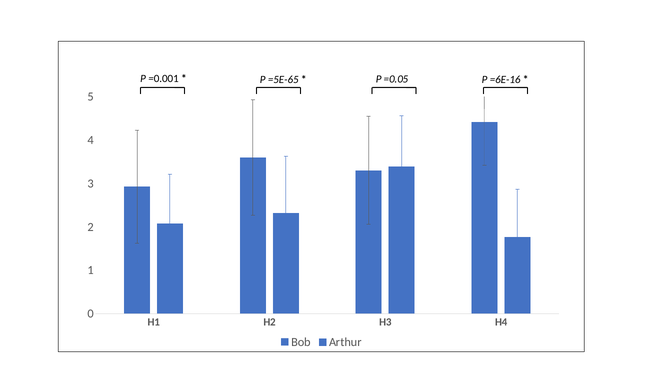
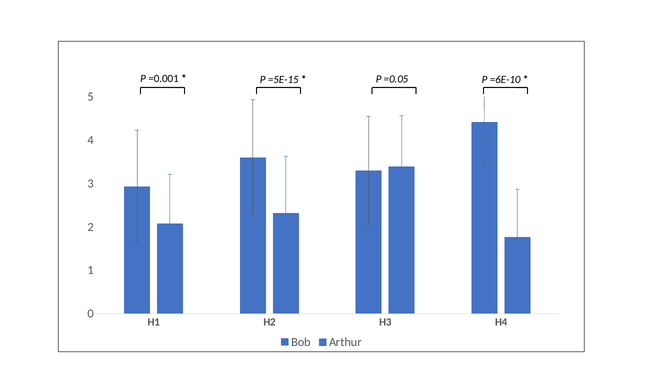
=5E-65: =5E-65 -> =5E-15 (283, 80)
=6E-16: =6E-16 -> =6E-10 (505, 80)
